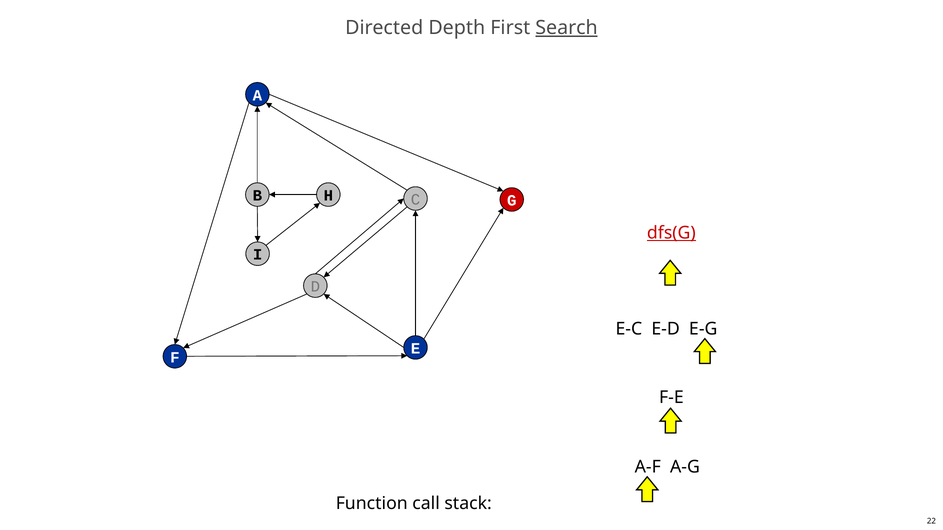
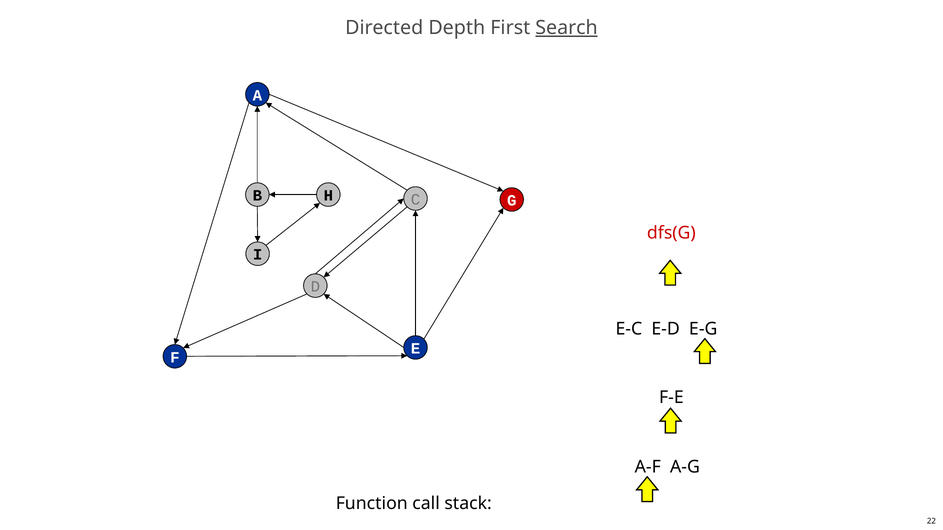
dfs(G underline: present -> none (671, 233)
